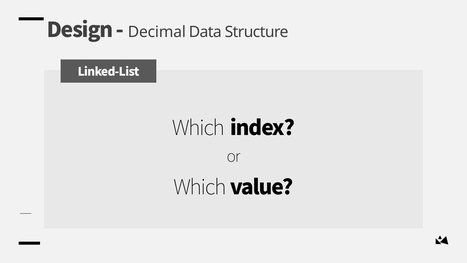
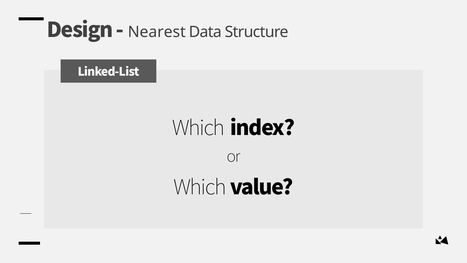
Decimal: Decimal -> Nearest (157, 32)
